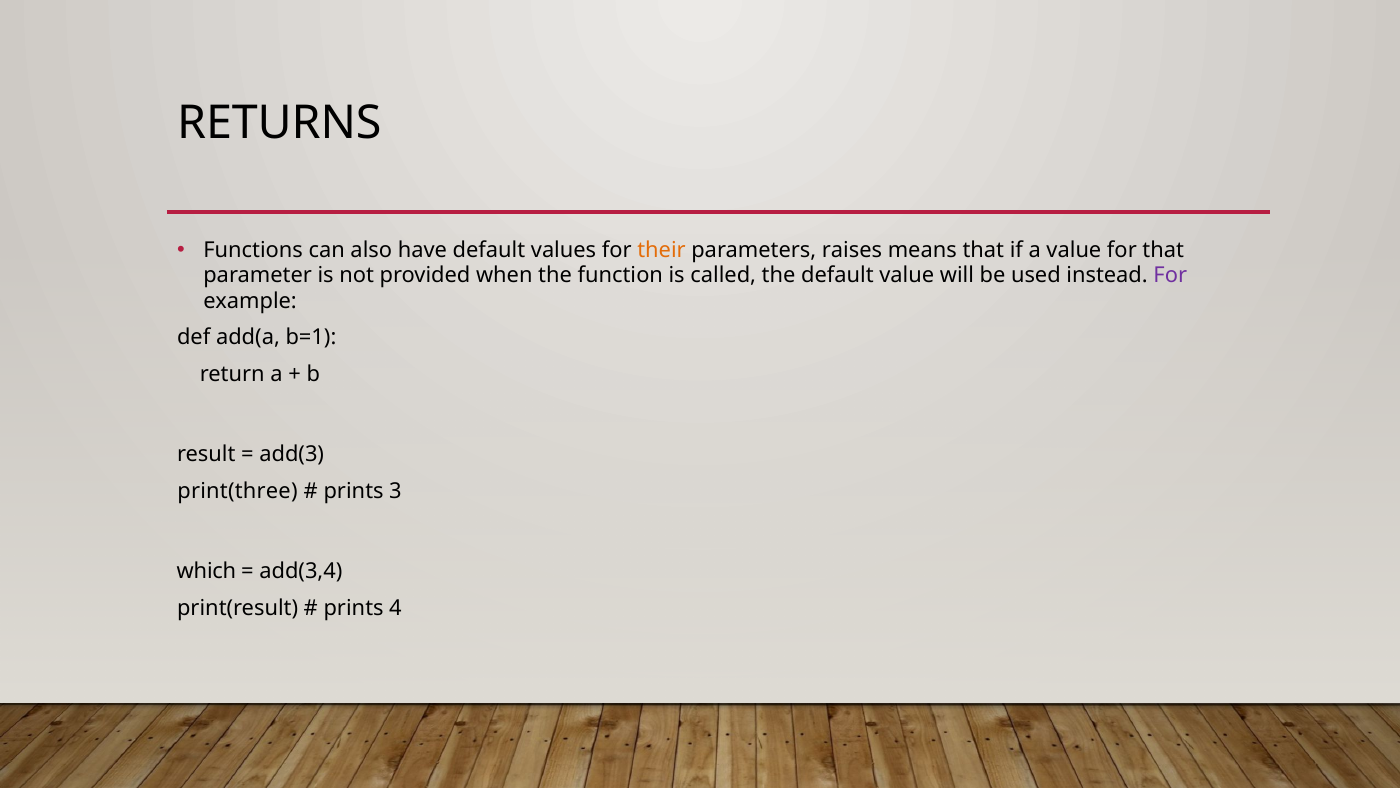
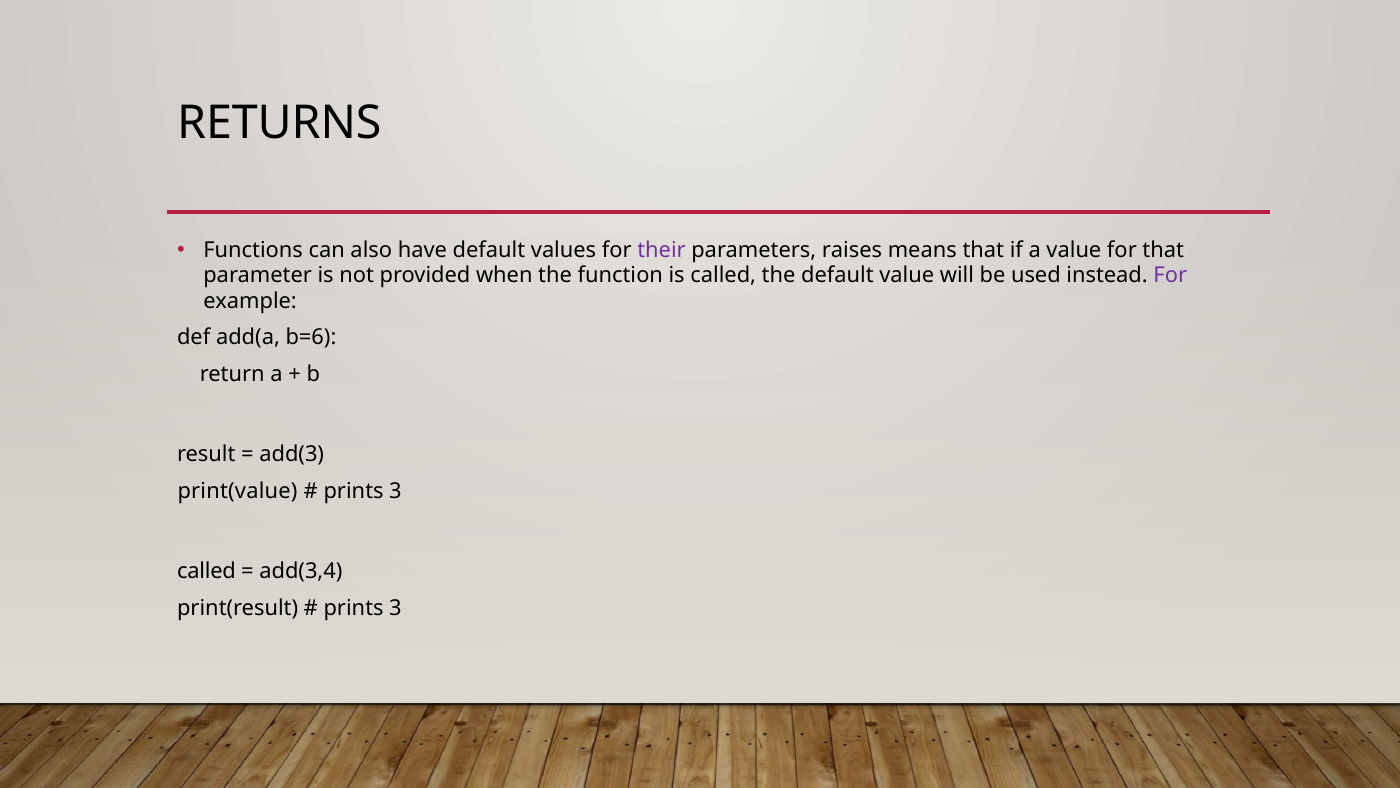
their colour: orange -> purple (661, 250)
b=1: b=1 -> b=6 (311, 337)
print(three: print(three -> print(value (238, 491)
which: which -> called (206, 571)
4: 4 -> 3 (395, 608)
